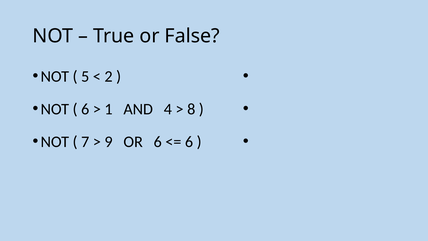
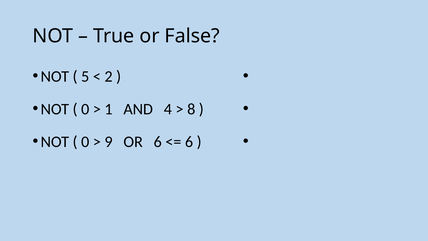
6: 6 -> 0 (85, 109)
7: 7 -> 0 (85, 142)
